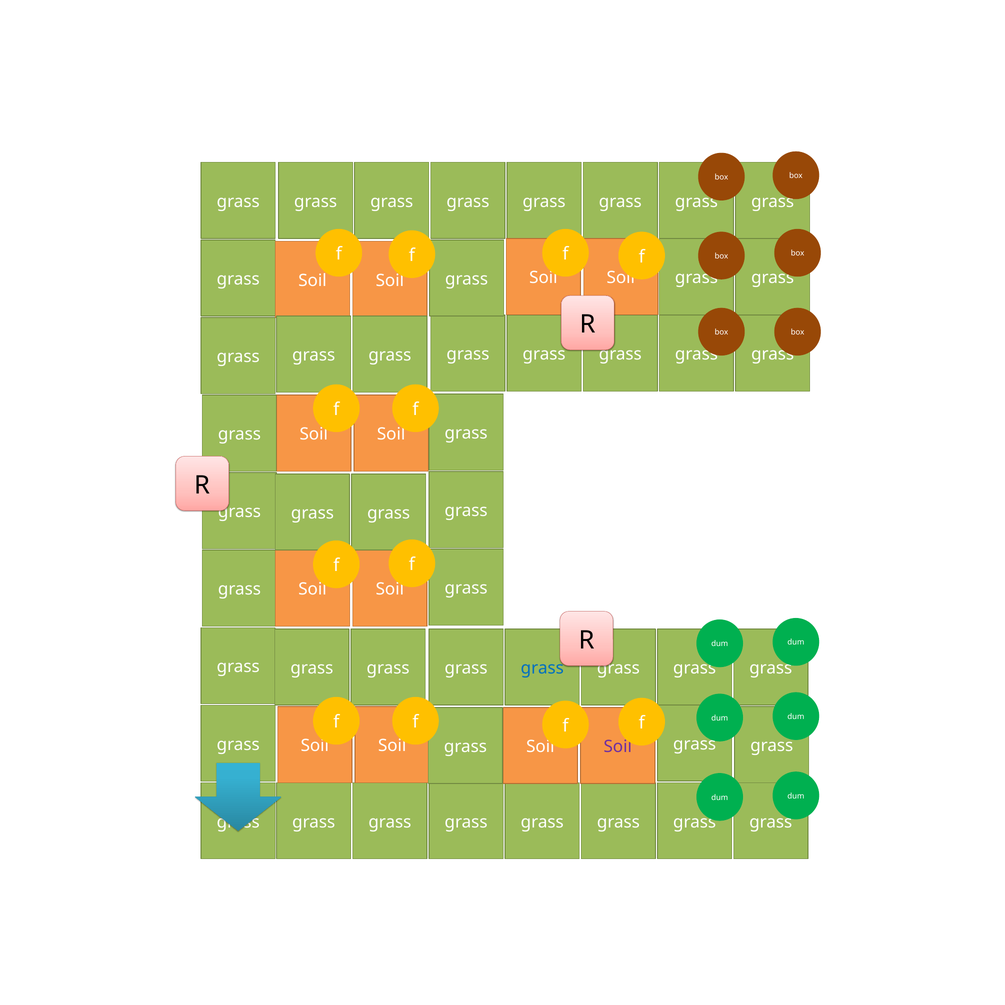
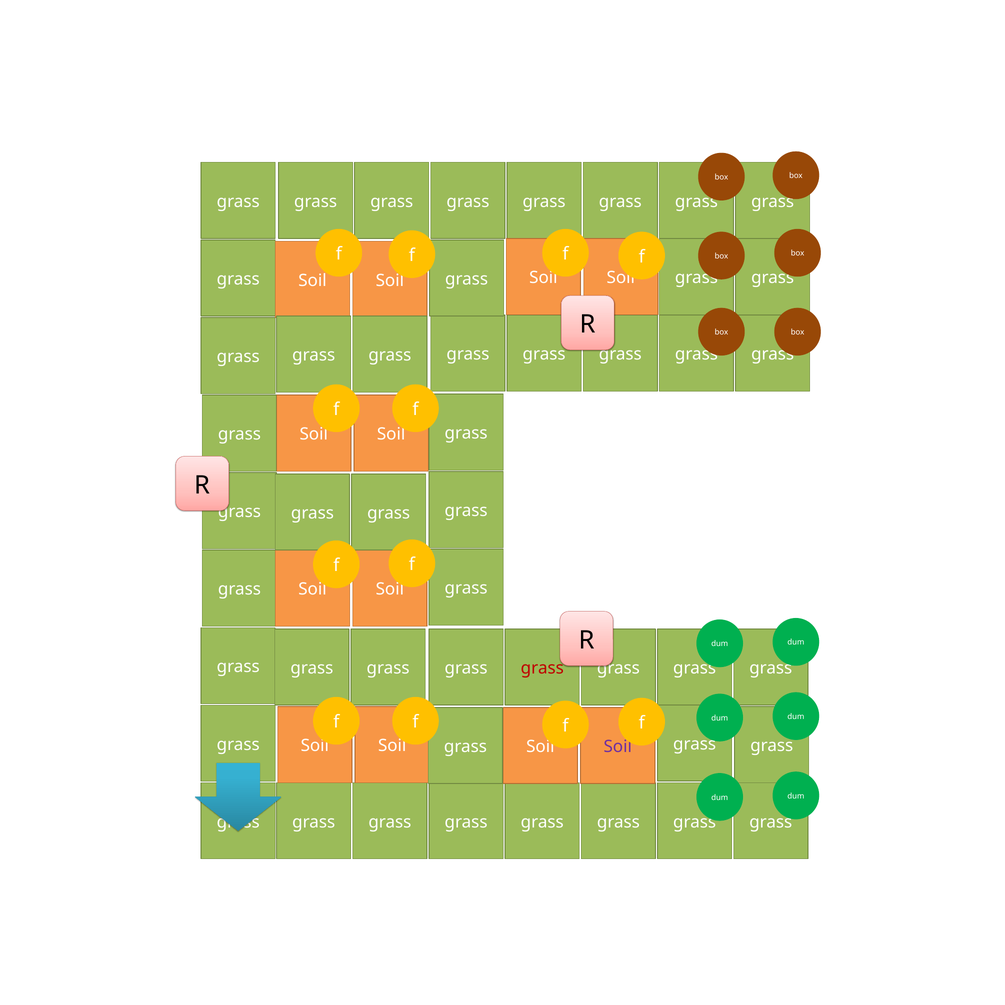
grass colour: blue -> red (542, 668)
